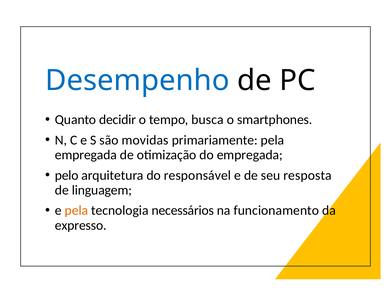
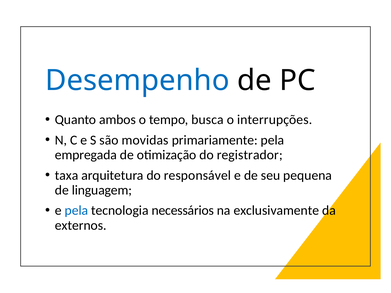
decidir: decidir -> ambos (118, 120)
smartphones: smartphones -> interrupções (275, 120)
do empregada: empregada -> registrador (250, 155)
pelo: pelo -> taxa (67, 175)
resposta: resposta -> pequena (308, 175)
pela colour: orange -> blue (76, 211)
funcionamento: funcionamento -> exclusivamente (276, 211)
expresso: expresso -> externos (81, 226)
